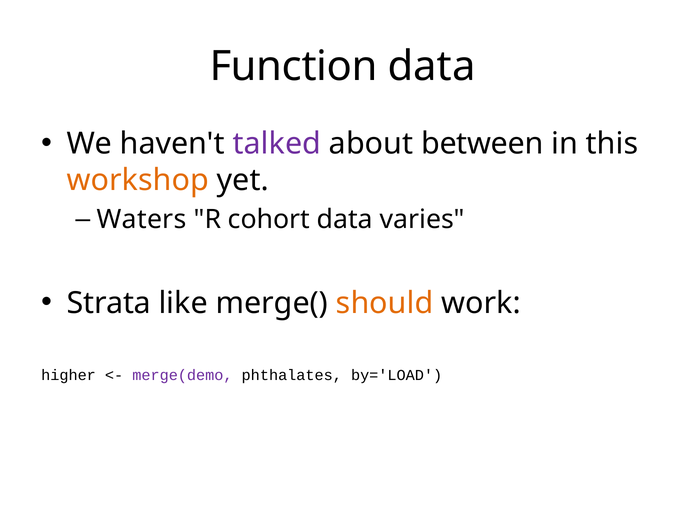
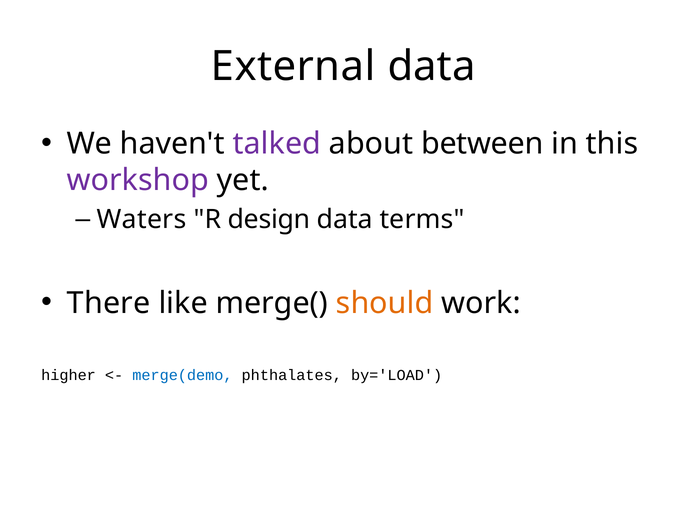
Function: Function -> External (293, 66)
workshop colour: orange -> purple (138, 181)
cohort: cohort -> design (269, 220)
varies: varies -> terms (422, 220)
Strata: Strata -> There (109, 303)
merge(demo colour: purple -> blue (182, 375)
